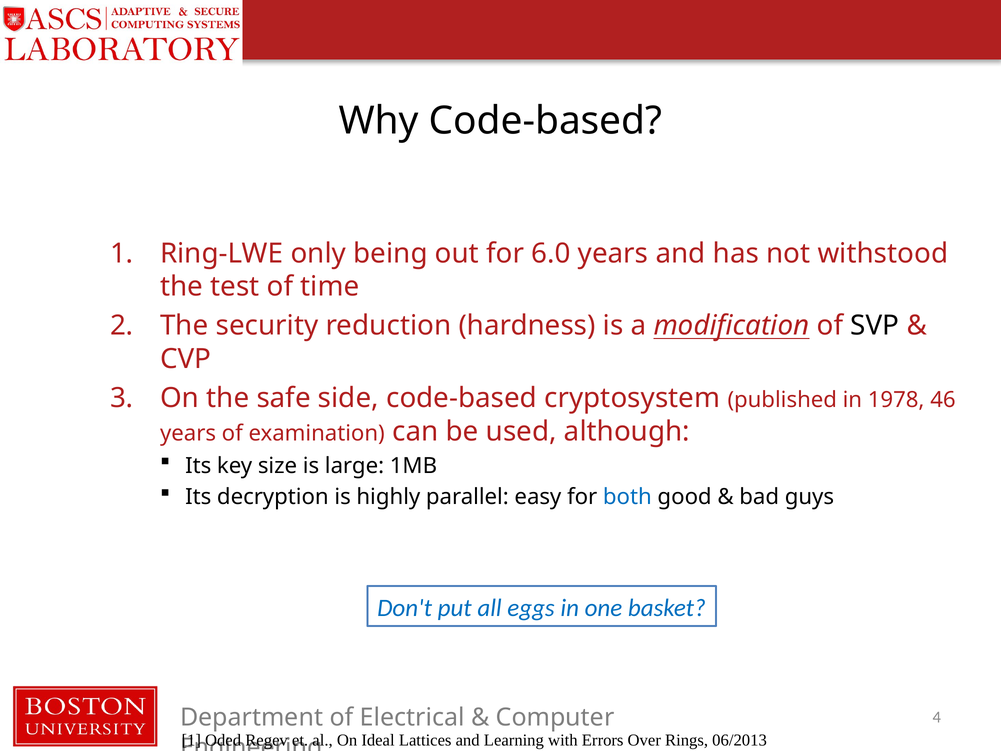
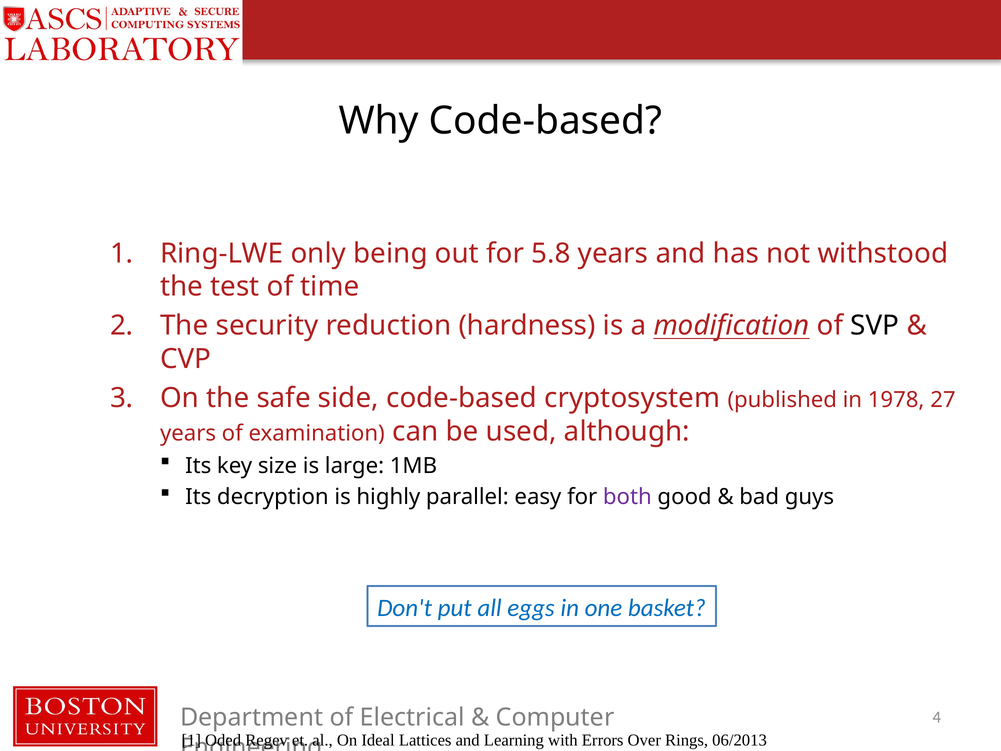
6.0: 6.0 -> 5.8 (551, 253)
46: 46 -> 27 (943, 400)
both colour: blue -> purple (627, 497)
